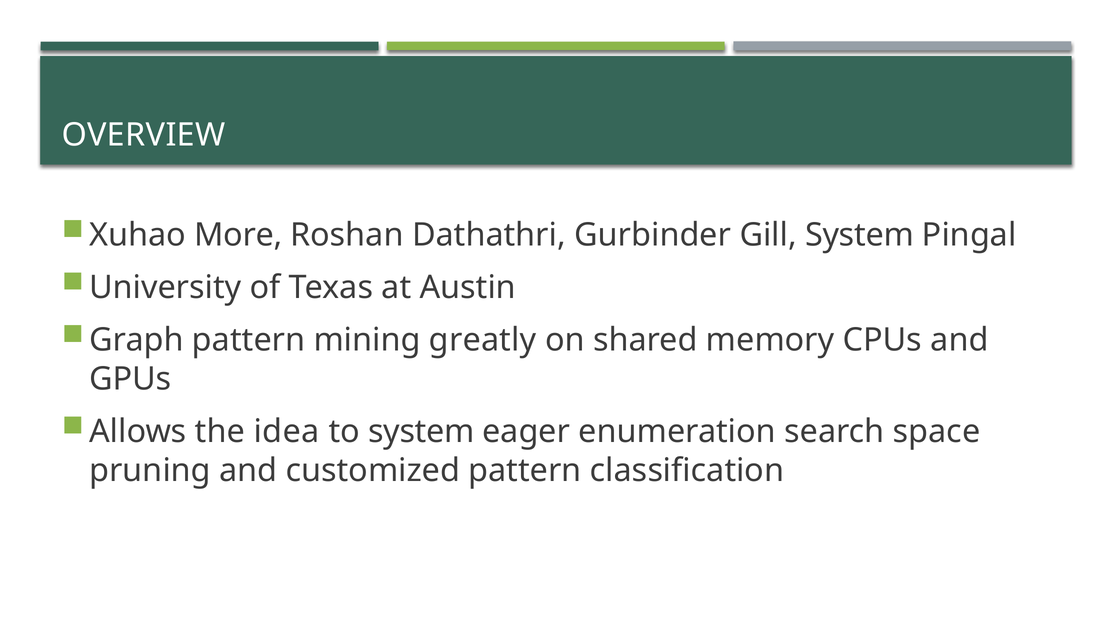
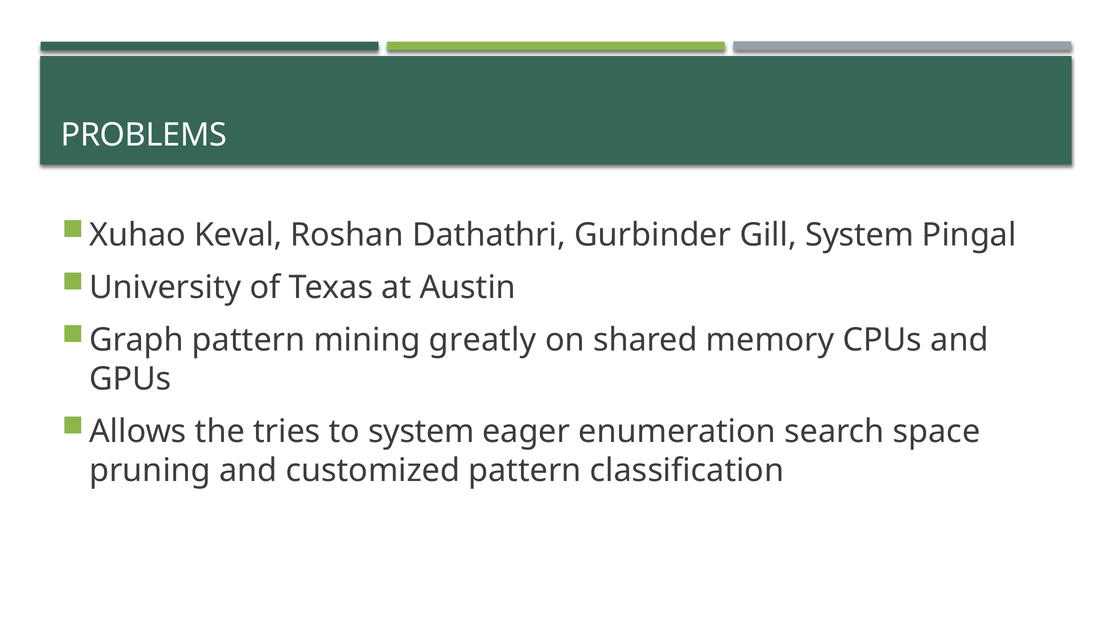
OVERVIEW: OVERVIEW -> PROBLEMS (144, 135)
More: More -> Keval (238, 235)
idea: idea -> tries (287, 431)
